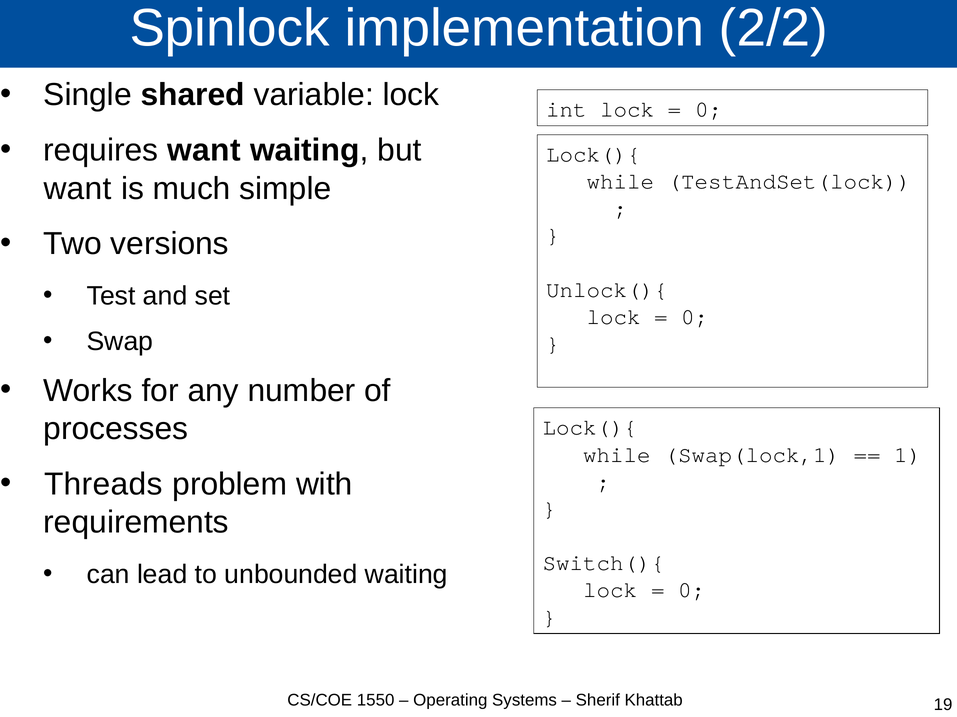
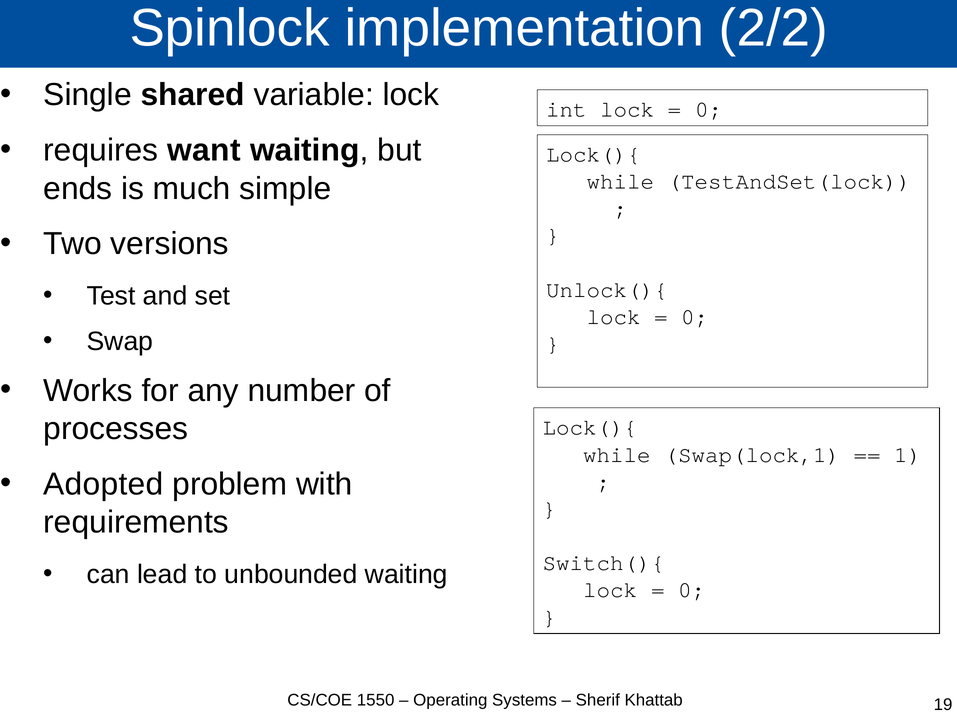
want: want -> ends (78, 189)
Threads: Threads -> Adopted (103, 485)
